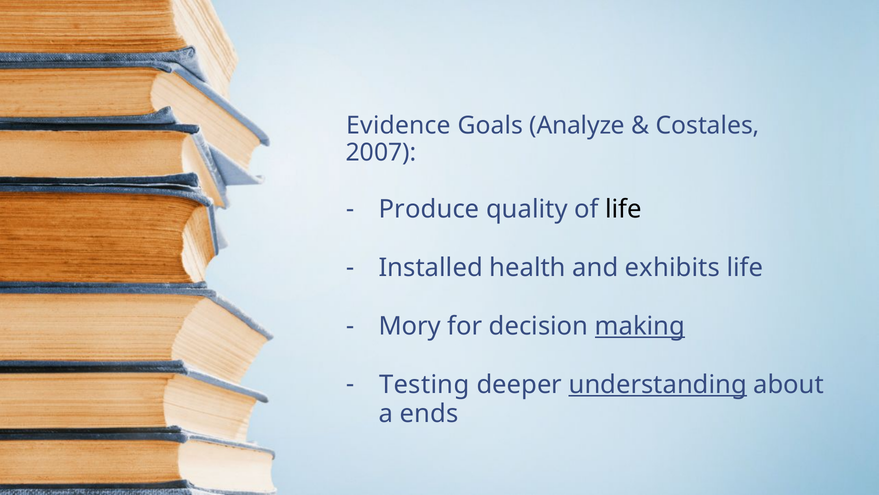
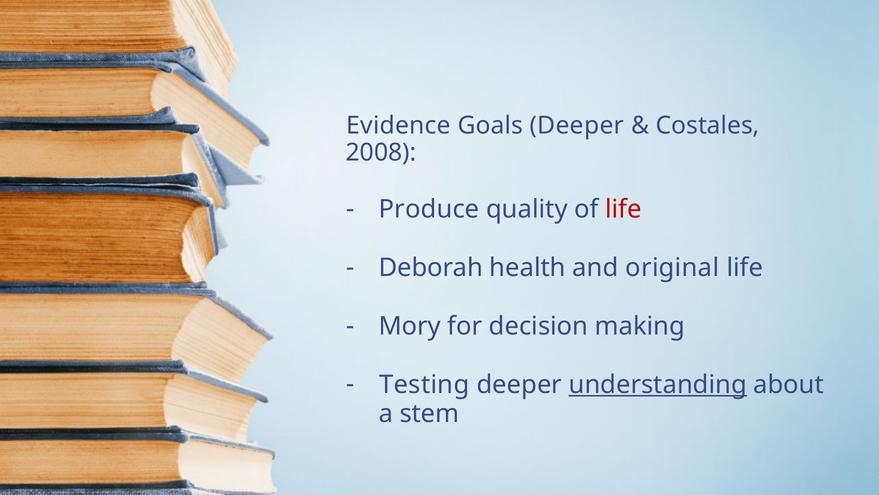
Goals Analyze: Analyze -> Deeper (577, 126)
2007: 2007 -> 2008 (381, 152)
life colour: black -> red (623, 209)
Installed: Installed -> Deborah (431, 268)
exhibits: exhibits -> original (672, 268)
making underline: present -> none (640, 326)
ends: ends -> stem (429, 414)
